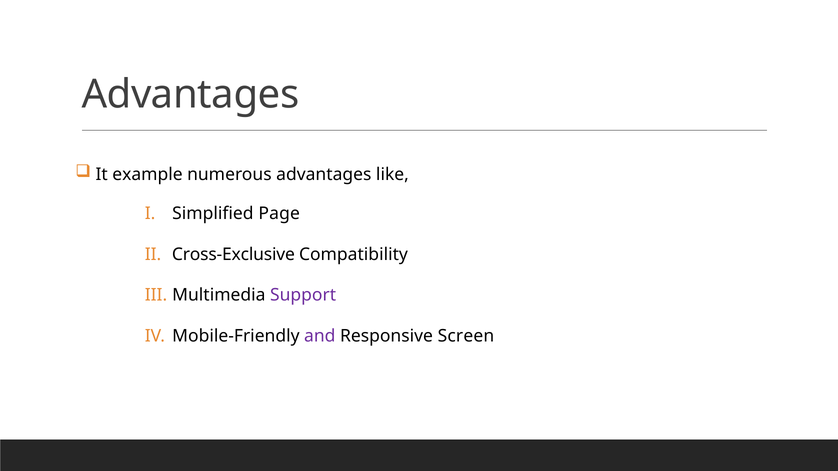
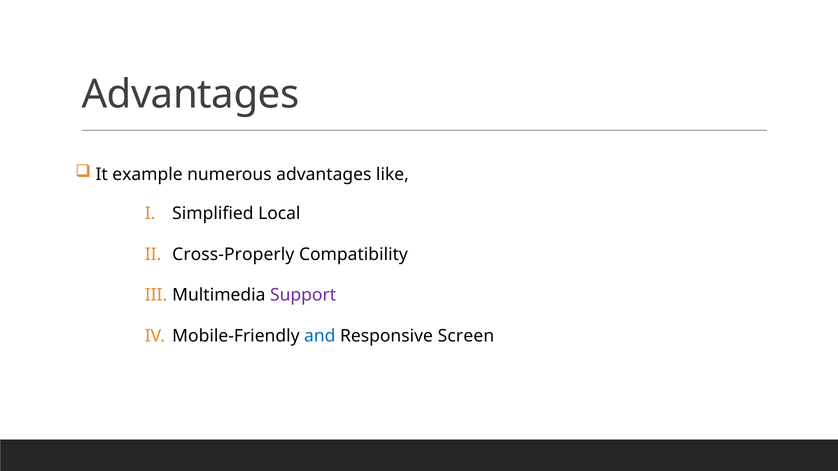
Page: Page -> Local (279, 214)
Cross-Exclusive: Cross-Exclusive -> Cross-Properly (233, 255)
and colour: purple -> blue (320, 336)
